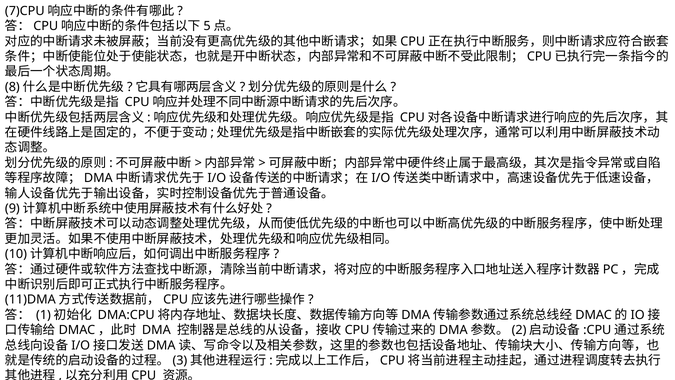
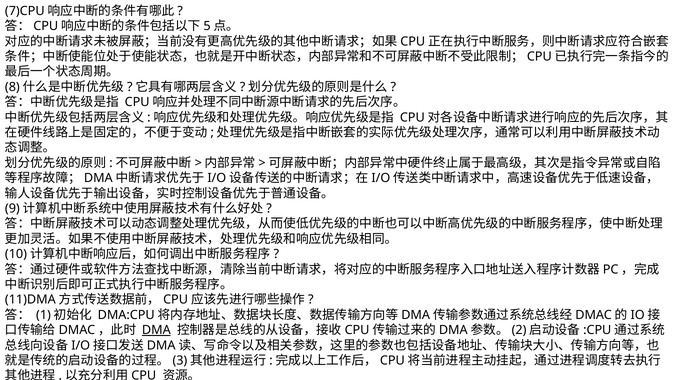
DMA underline: none -> present (156, 330)
